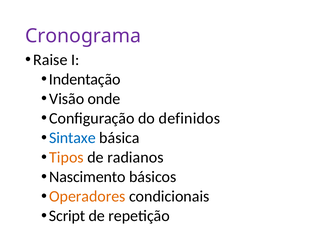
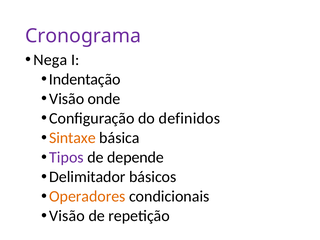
Raise: Raise -> Nega (50, 60)
Sintaxe colour: blue -> orange (72, 138)
Tipos colour: orange -> purple (66, 157)
radianos: radianos -> depende (135, 157)
Nascimento: Nascimento -> Delimitador (87, 177)
Script: Script -> Visão (67, 216)
